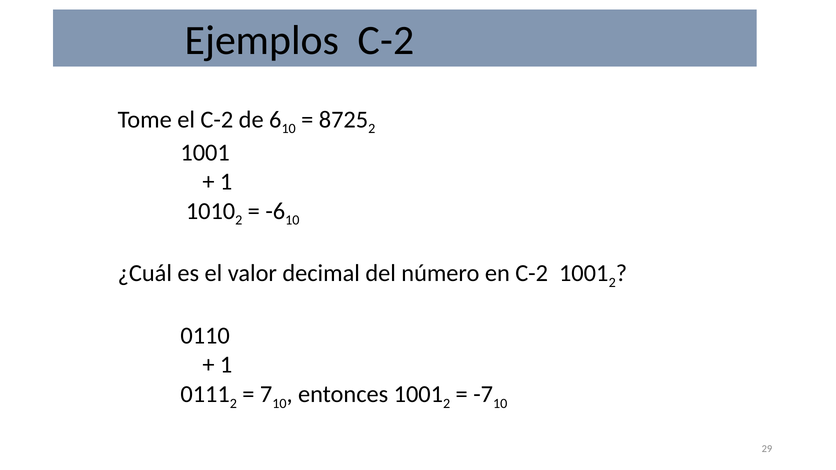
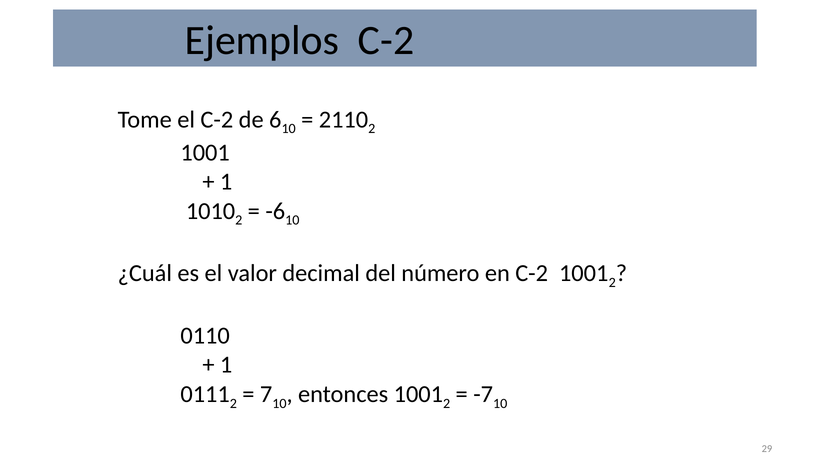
8725: 8725 -> 2110 (343, 120)
